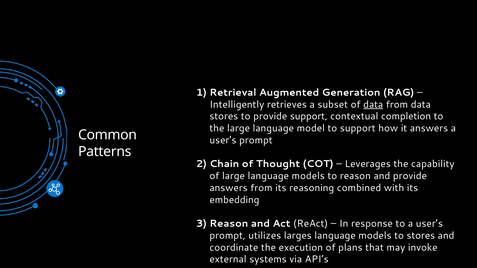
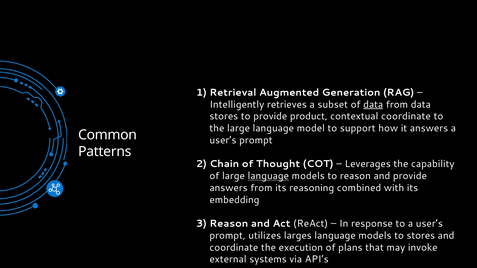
provide support: support -> product (309, 116)
contextual completion: completion -> coordinate (406, 116)
language underline: none -> present (268, 176)
